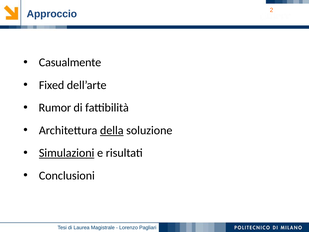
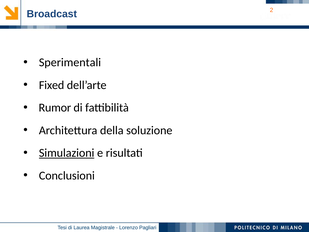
Approccio: Approccio -> Broadcast (52, 14)
Casualmente: Casualmente -> Sperimentali (70, 62)
della underline: present -> none (112, 130)
